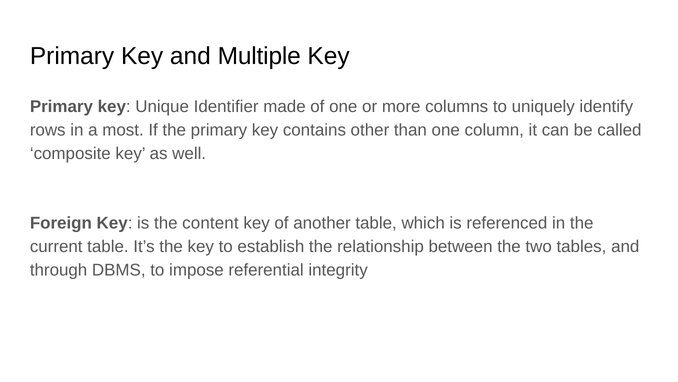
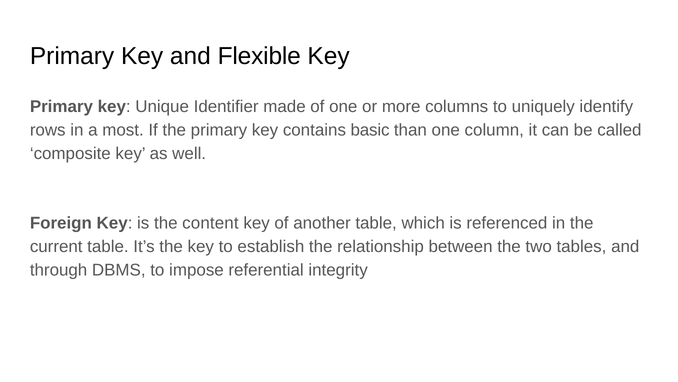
Multiple: Multiple -> Flexible (259, 56)
other: other -> basic (370, 130)
